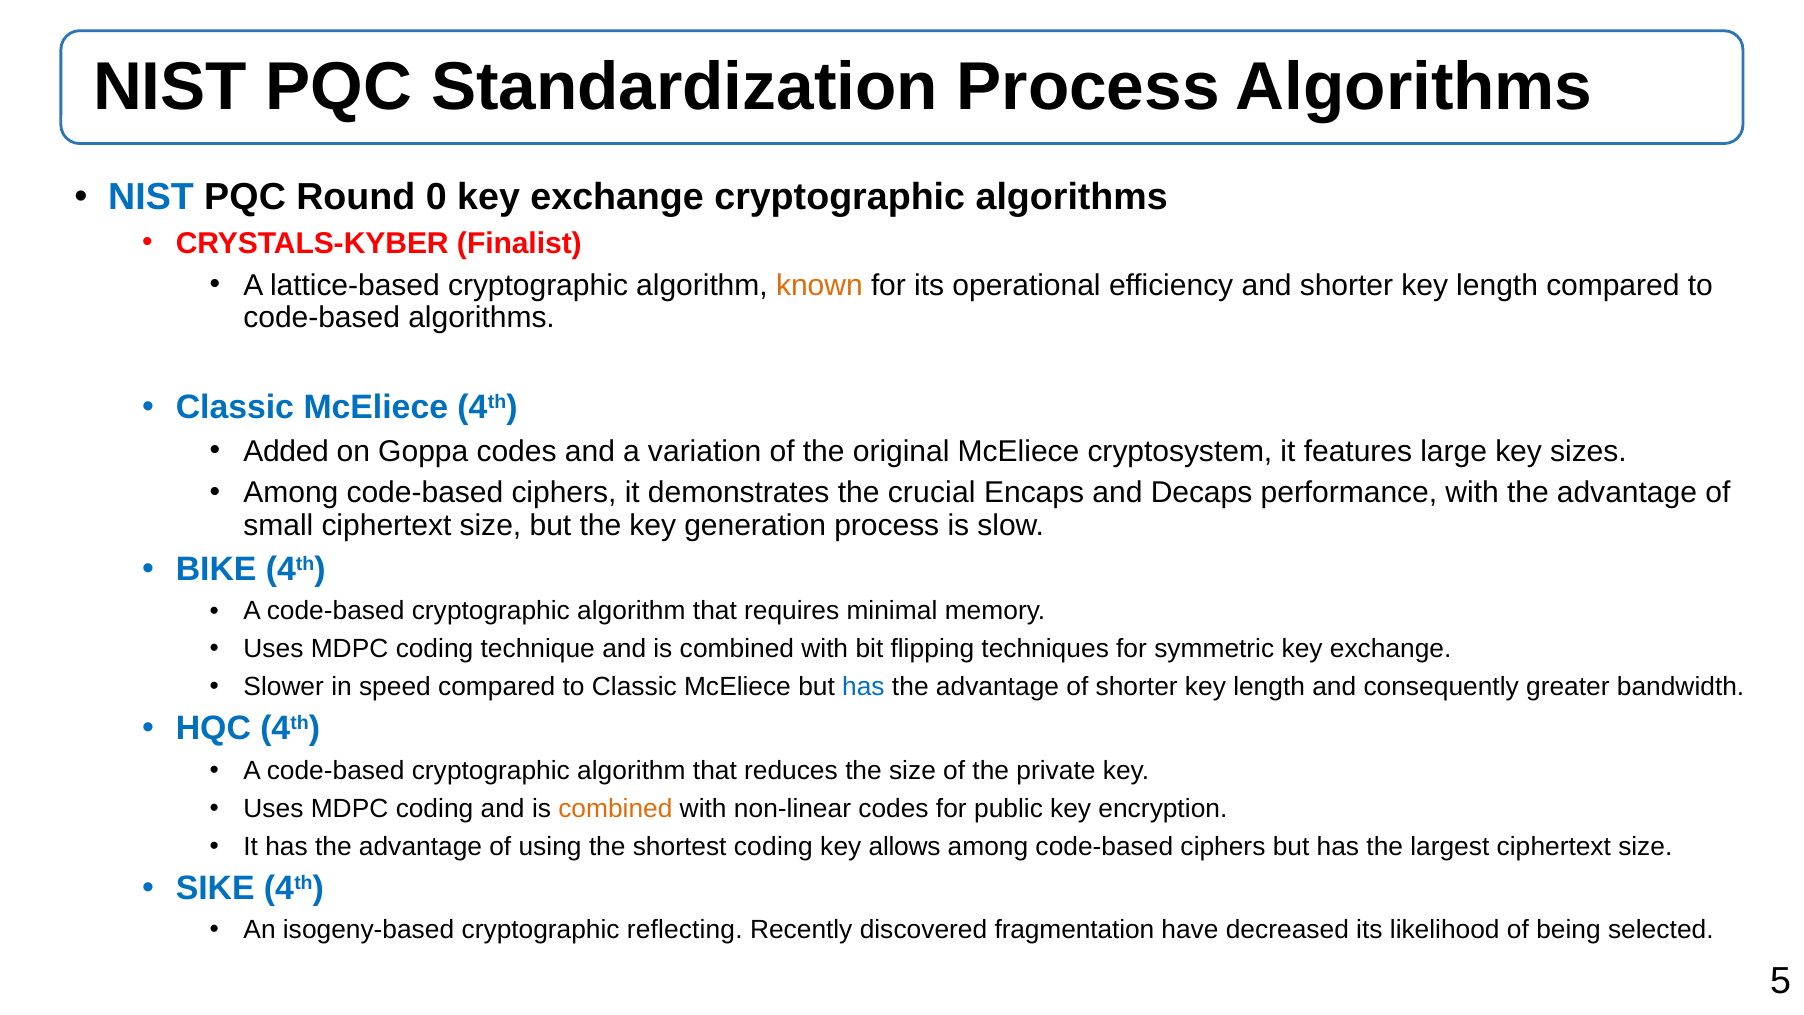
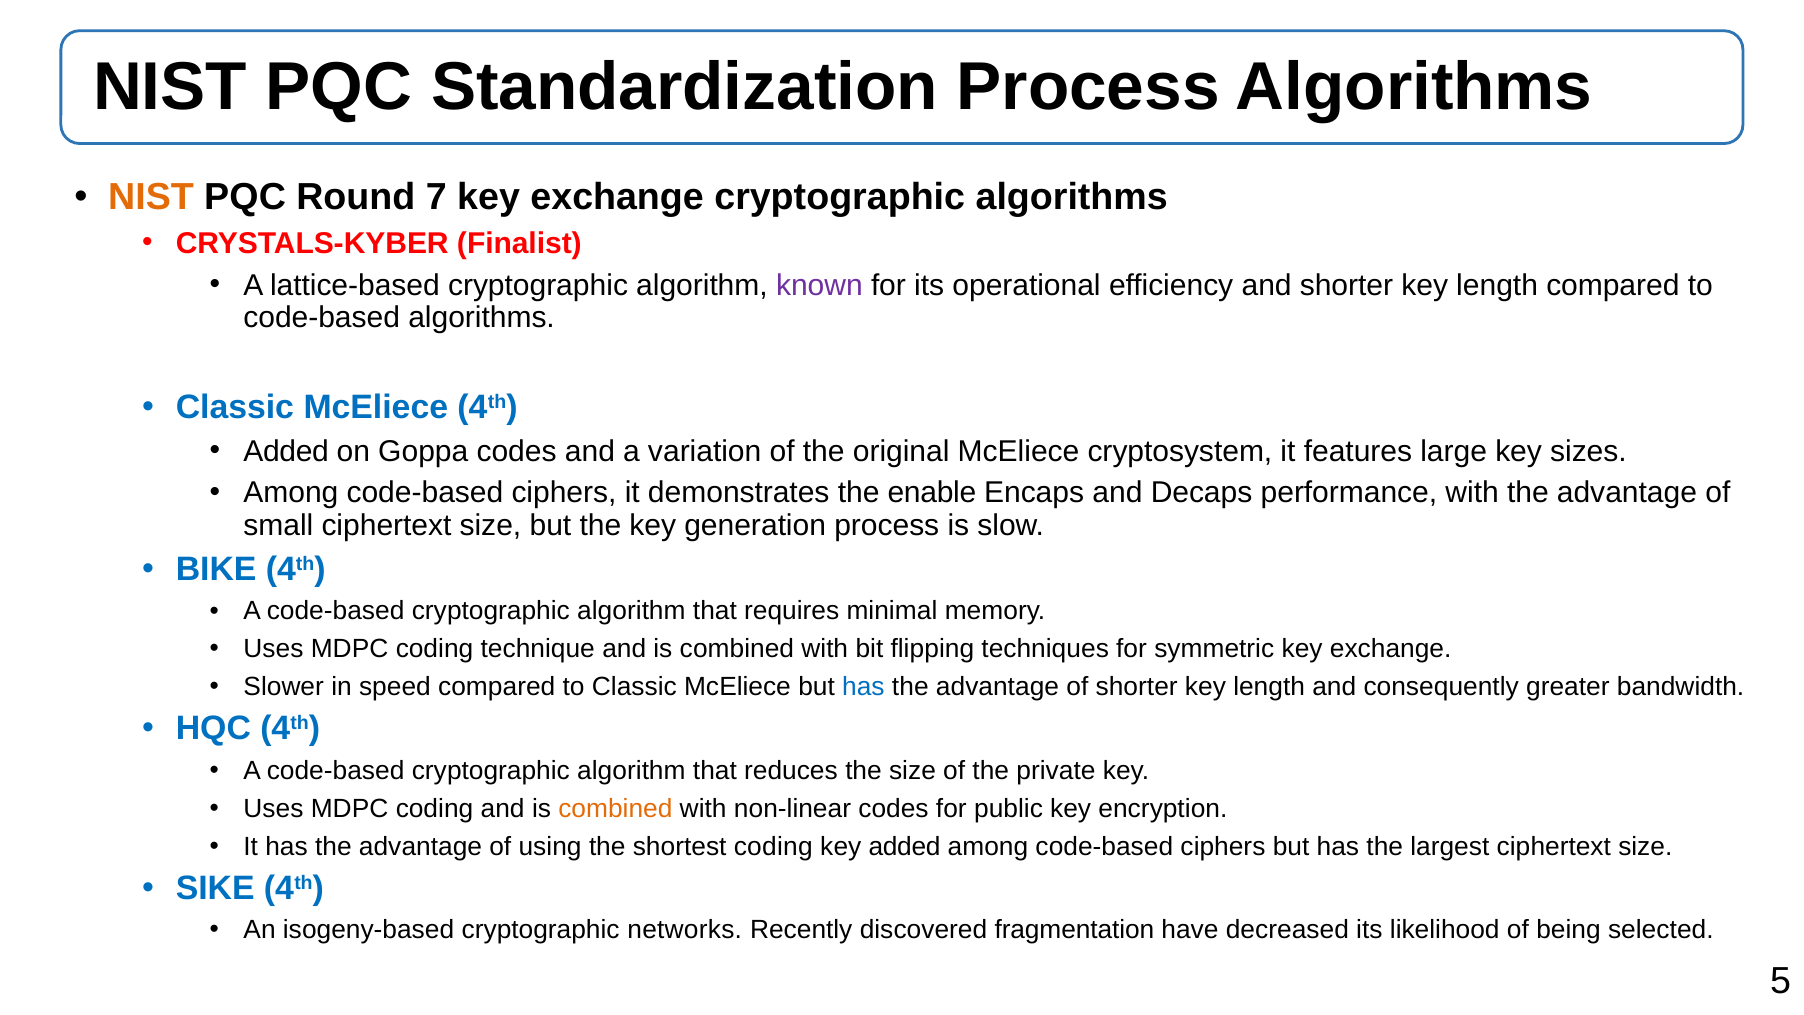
NIST colour: blue -> orange (151, 197)
0: 0 -> 7 (436, 197)
known colour: orange -> purple (819, 285)
crucial: crucial -> enable (932, 493)
key allows: allows -> added (905, 846)
reflecting: reflecting -> networks (685, 930)
